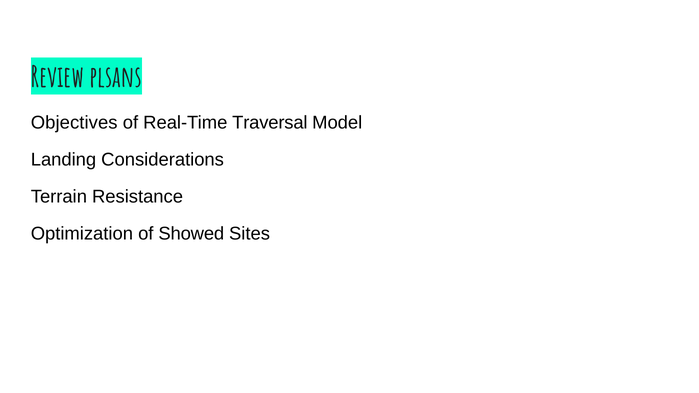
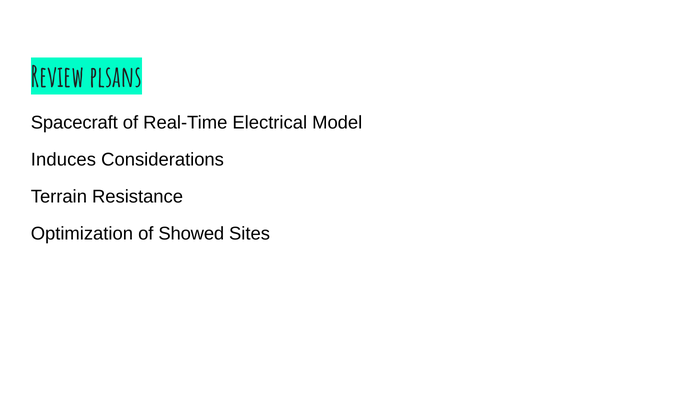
Objectives: Objectives -> Spacecraft (74, 123)
Traversal: Traversal -> Electrical (270, 123)
Landing: Landing -> Induces (63, 160)
